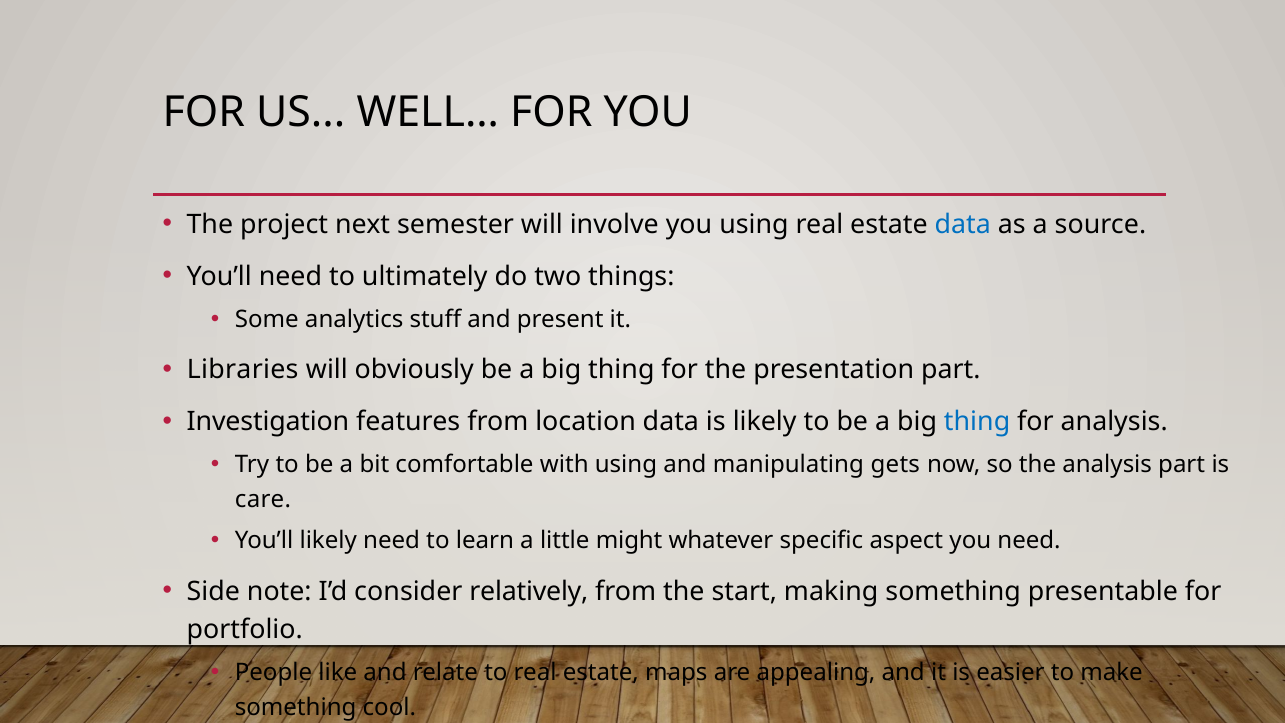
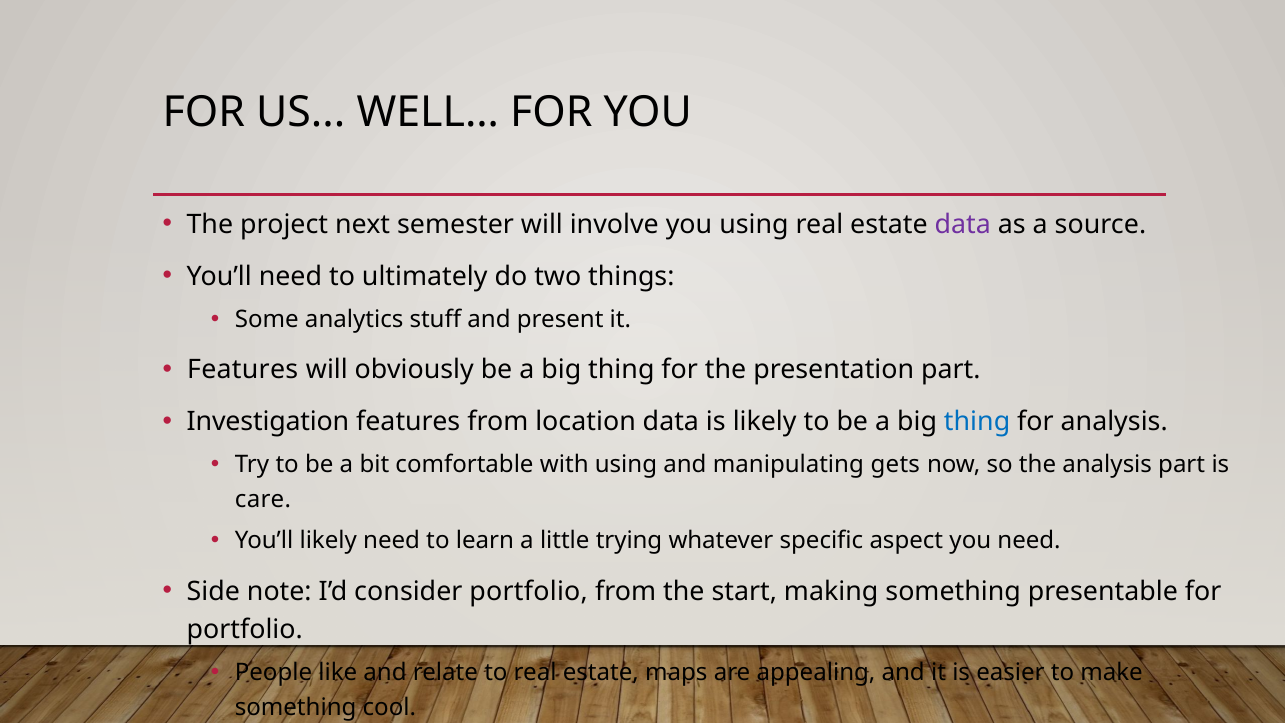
data colour: blue -> purple (963, 225)
Libraries: Libraries -> Features (243, 370)
might: might -> trying (629, 541)
consider relatively: relatively -> portfolio (529, 591)
